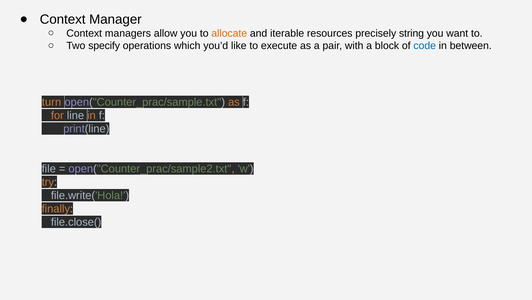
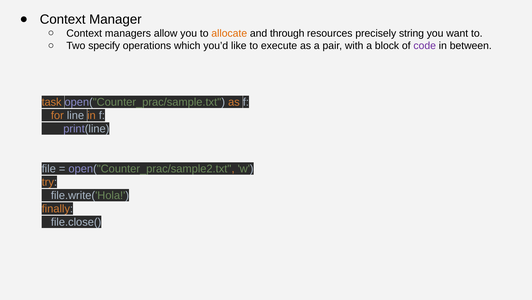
iterable: iterable -> through (287, 33)
code colour: blue -> purple (425, 46)
turn: turn -> task (52, 102)
